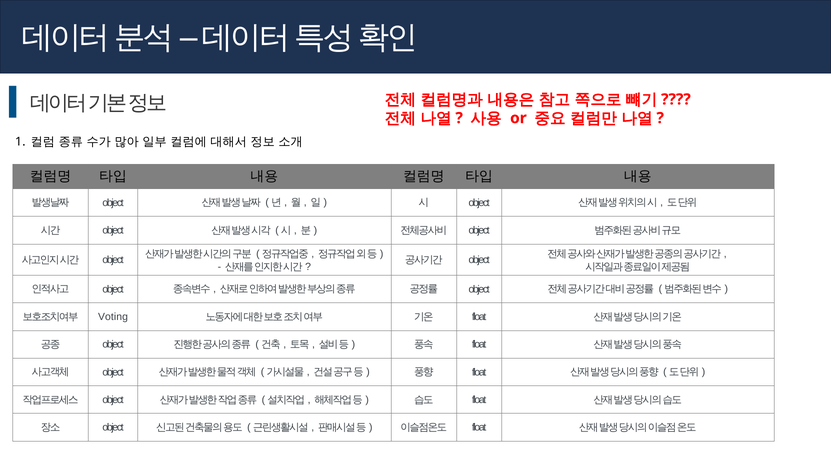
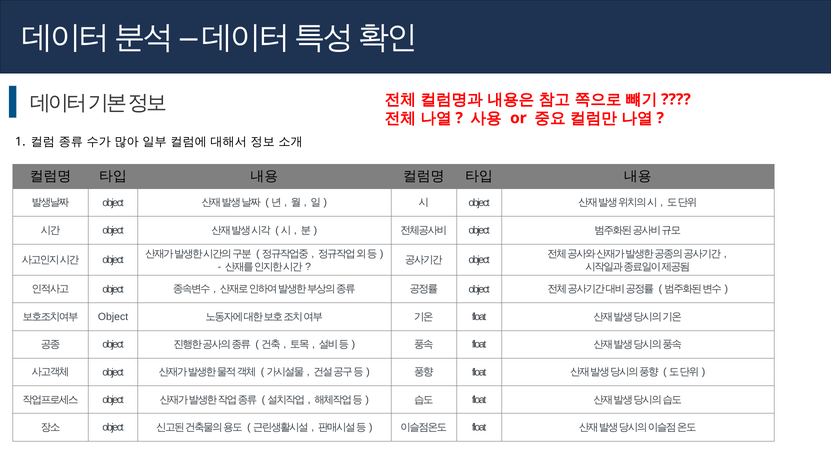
Voting: Voting -> Object (113, 317)
